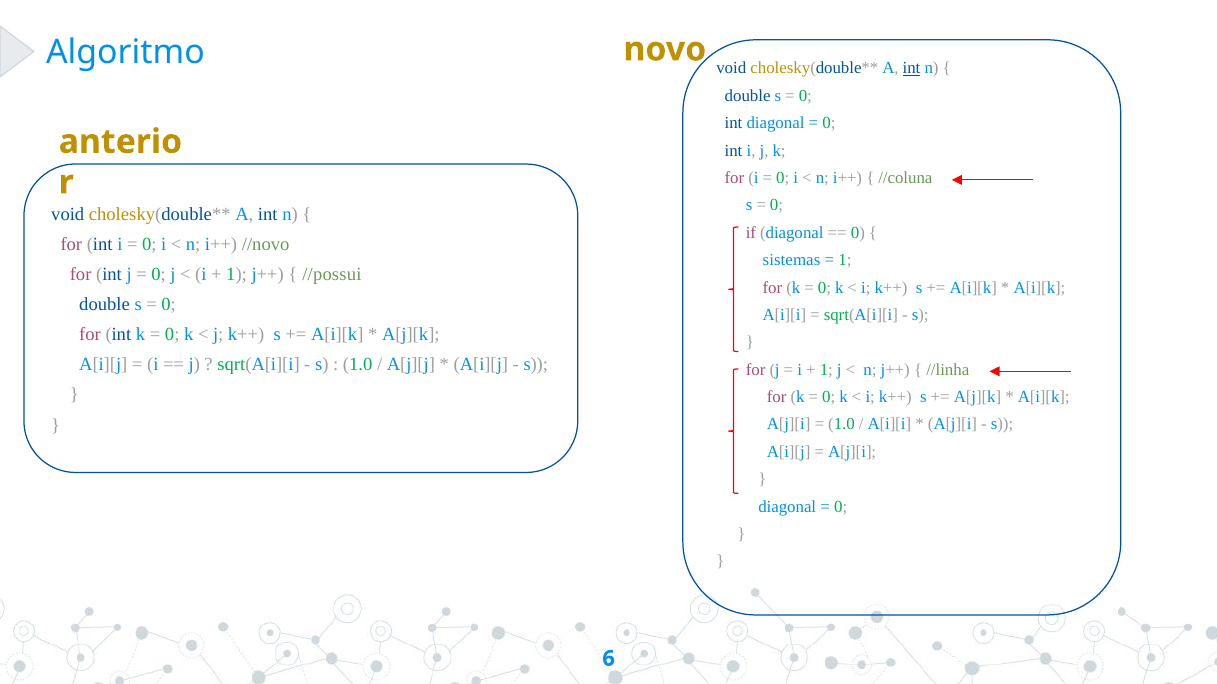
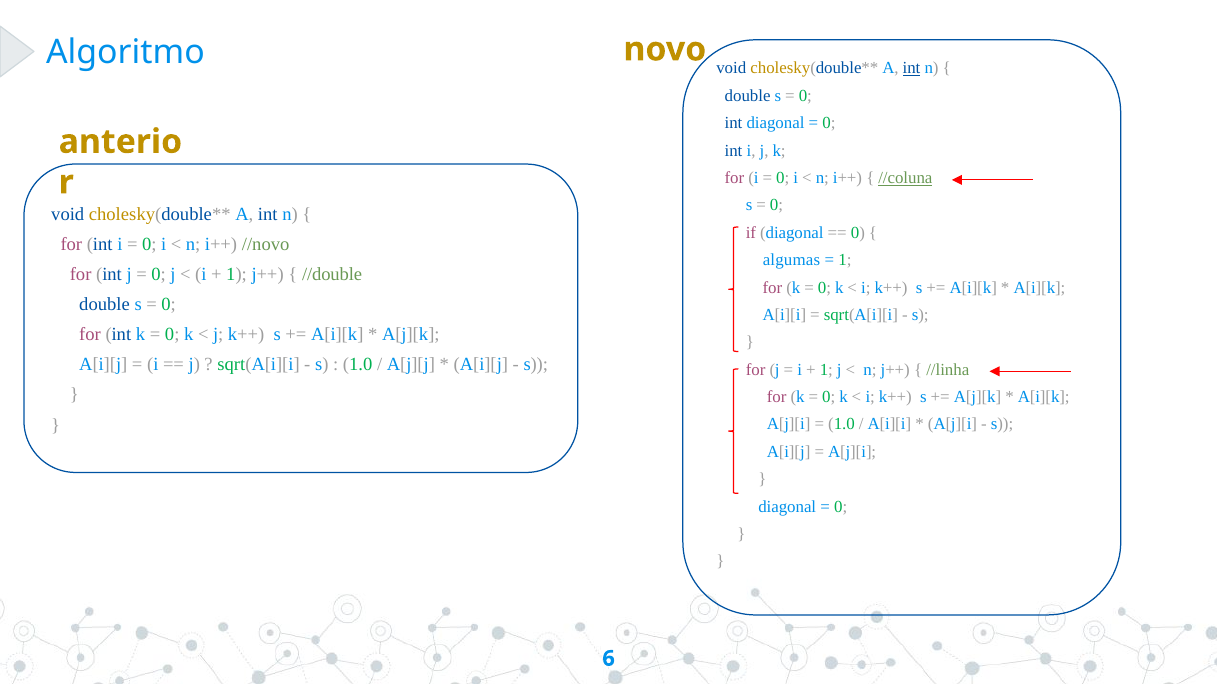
//coluna underline: none -> present (905, 178)
sistemas: sistemas -> algumas (791, 260)
//possui: //possui -> //double (332, 275)
